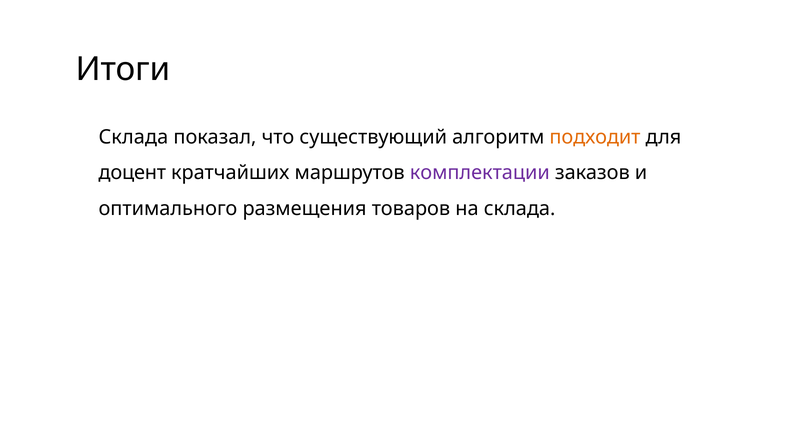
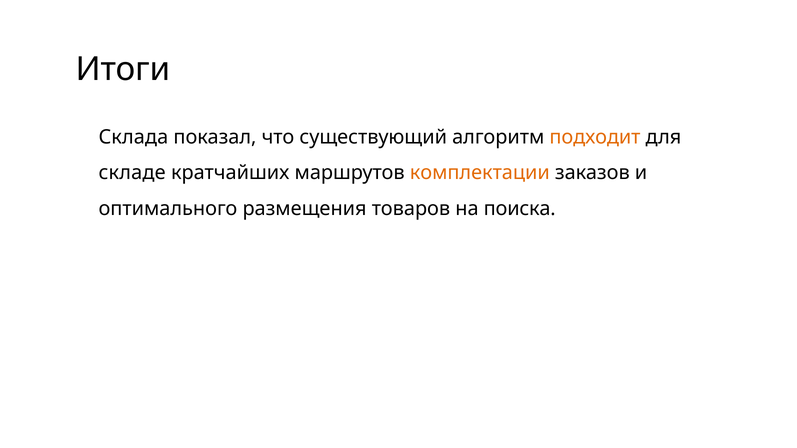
доцент: доцент -> складе (132, 173)
комплектации colour: purple -> orange (480, 173)
на склада: склада -> поиска (520, 209)
